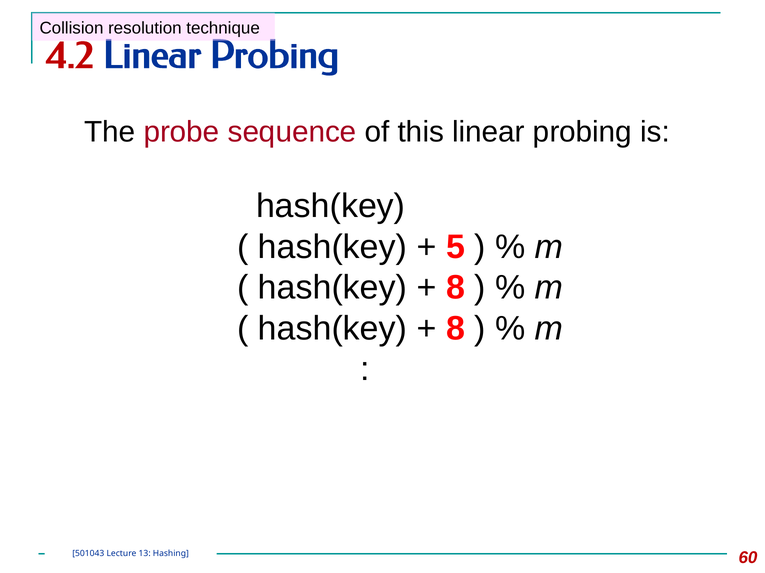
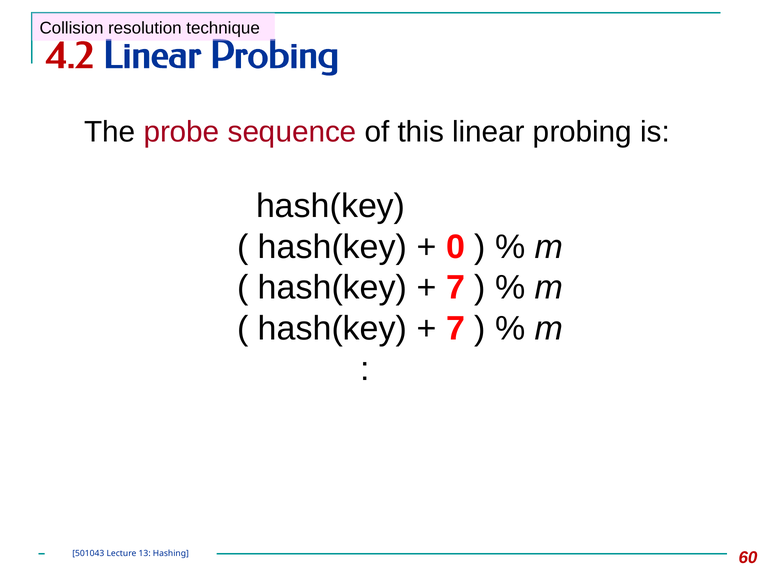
5: 5 -> 0 (456, 247)
8: 8 -> 7 (456, 288)
8: 8 -> 7 (456, 329)
